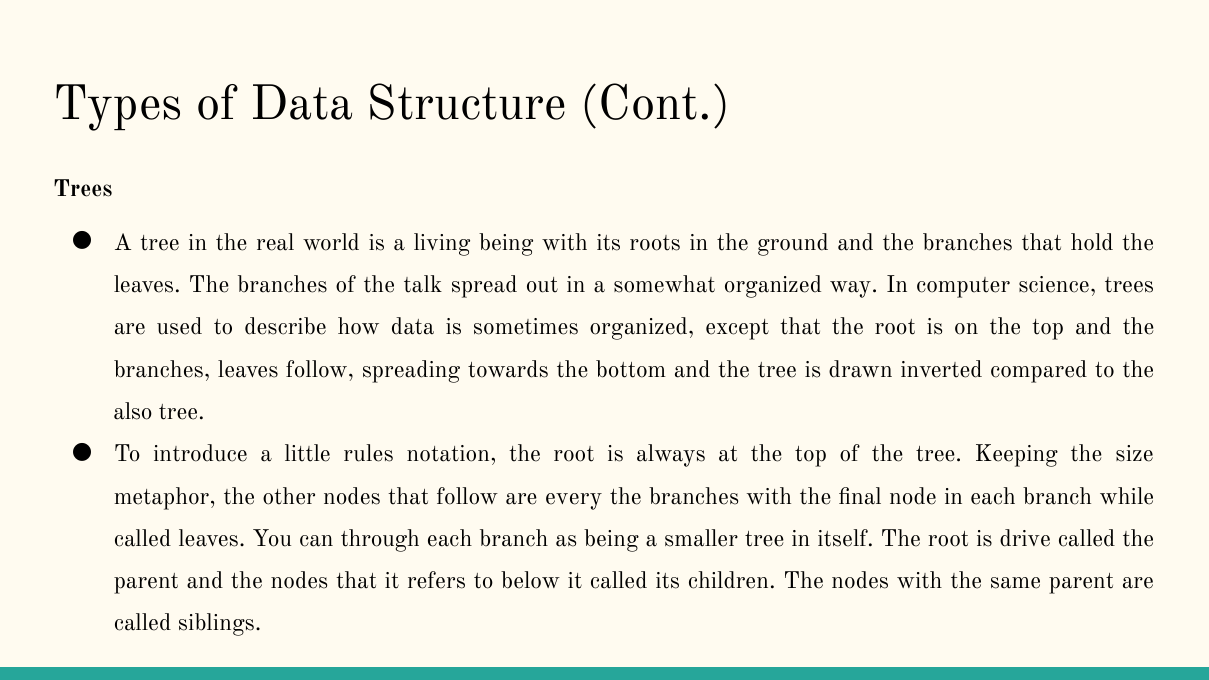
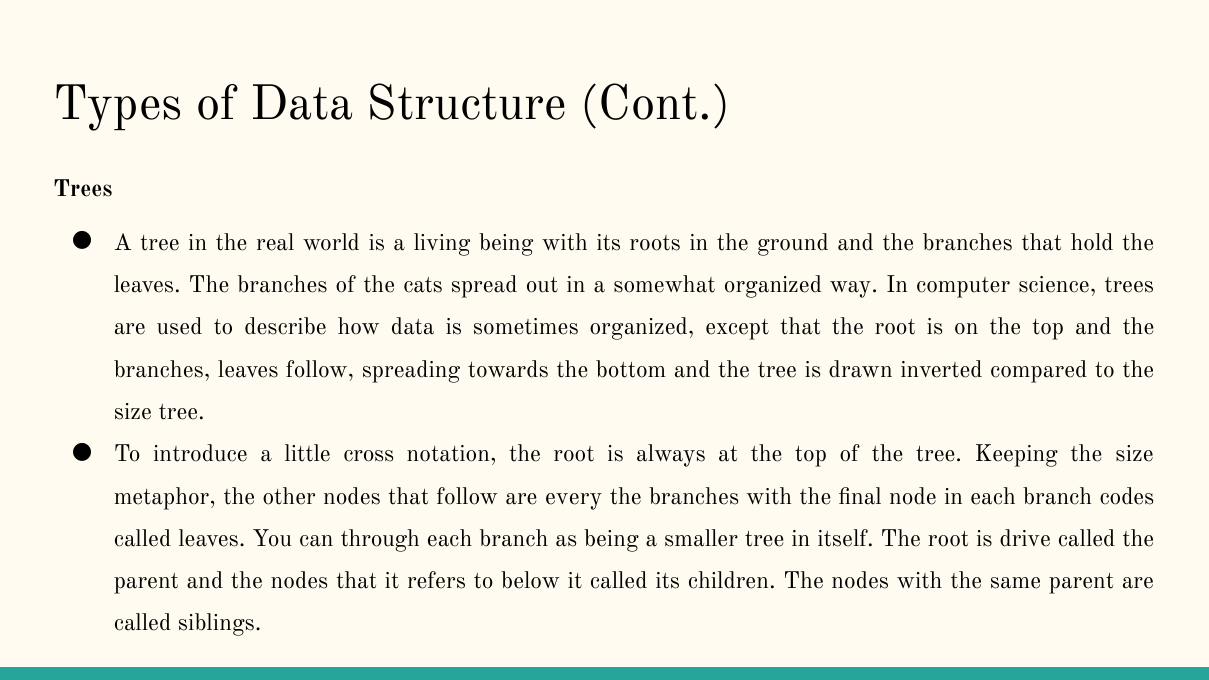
talk: talk -> cats (423, 285)
also: also -> size (133, 412)
rules: rules -> cross (369, 454)
while: while -> codes (1127, 496)
